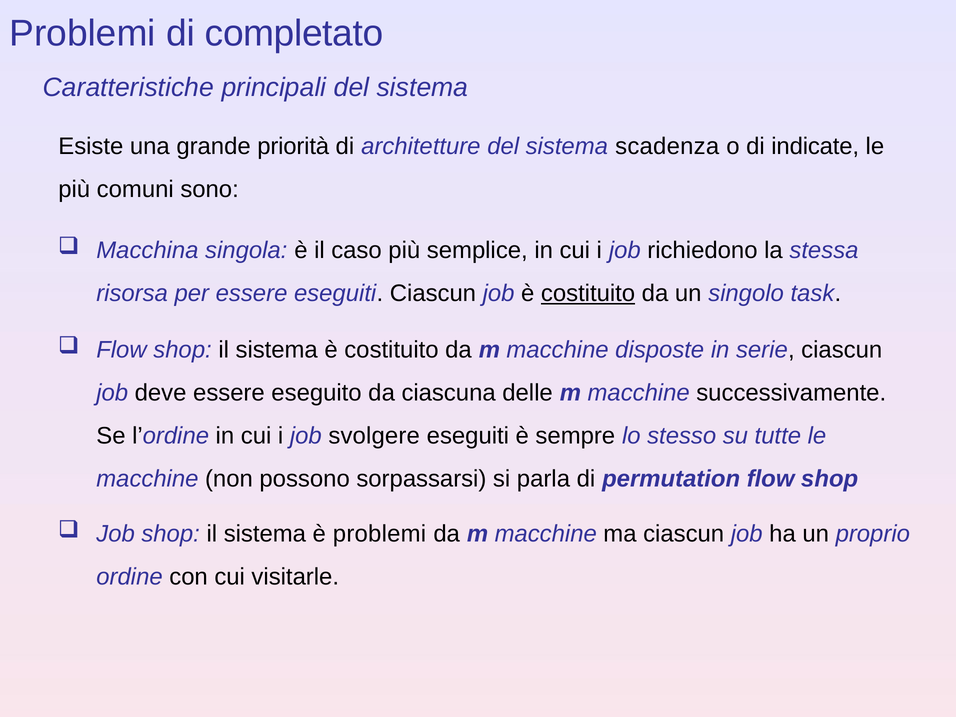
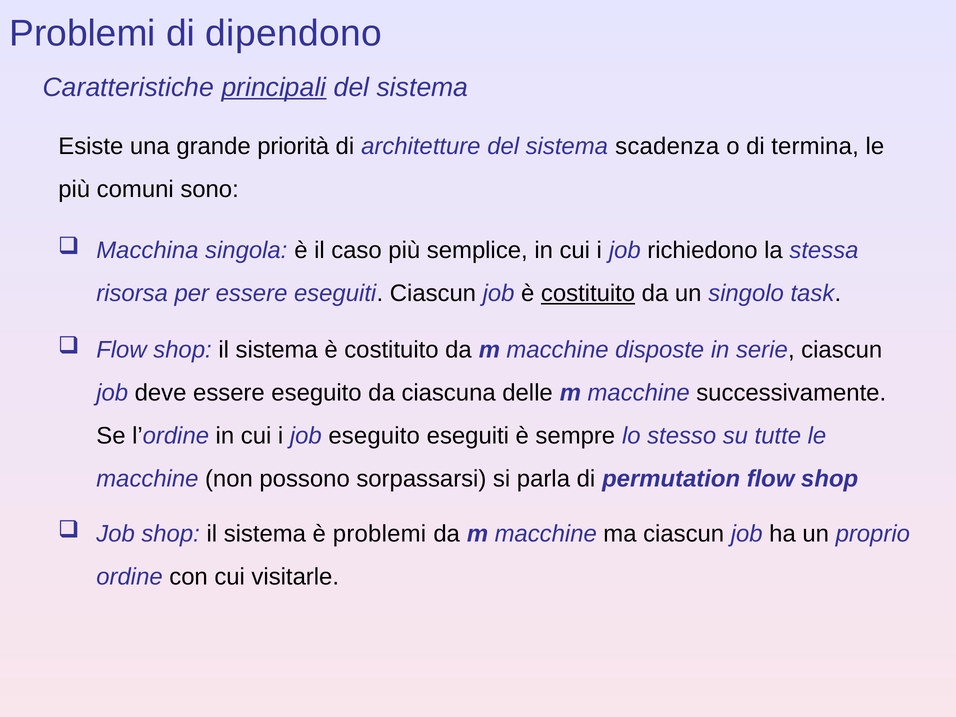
completato: completato -> dipendono (294, 34)
principali underline: none -> present (274, 87)
indicate: indicate -> termina (815, 146)
job svolgere: svolgere -> eseguito (374, 436)
